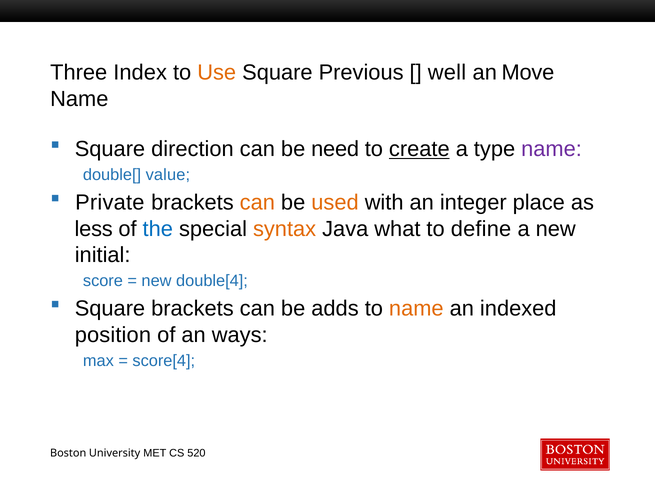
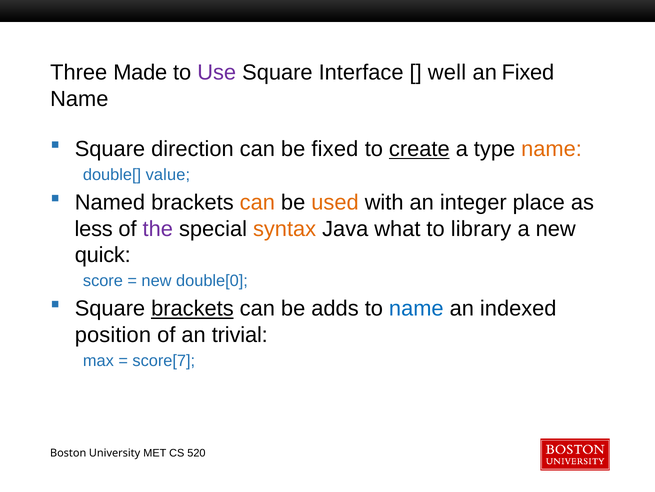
Index: Index -> Made (140, 73)
Use colour: orange -> purple (217, 73)
Previous: Previous -> Interface (361, 73)
an Move: Move -> Fixed (528, 73)
be need: need -> fixed (335, 149)
name colour: purple -> orange (552, 149)
Private: Private -> Named (110, 202)
the colour: blue -> purple (158, 229)
define: define -> library (481, 229)
initial: initial -> quick (103, 255)
double[4: double[4 -> double[0 (212, 281)
brackets underline: none -> present (192, 308)
name colour: orange -> blue (416, 308)
ways: ways -> trivial (240, 334)
score[4: score[4 -> score[7 (164, 360)
